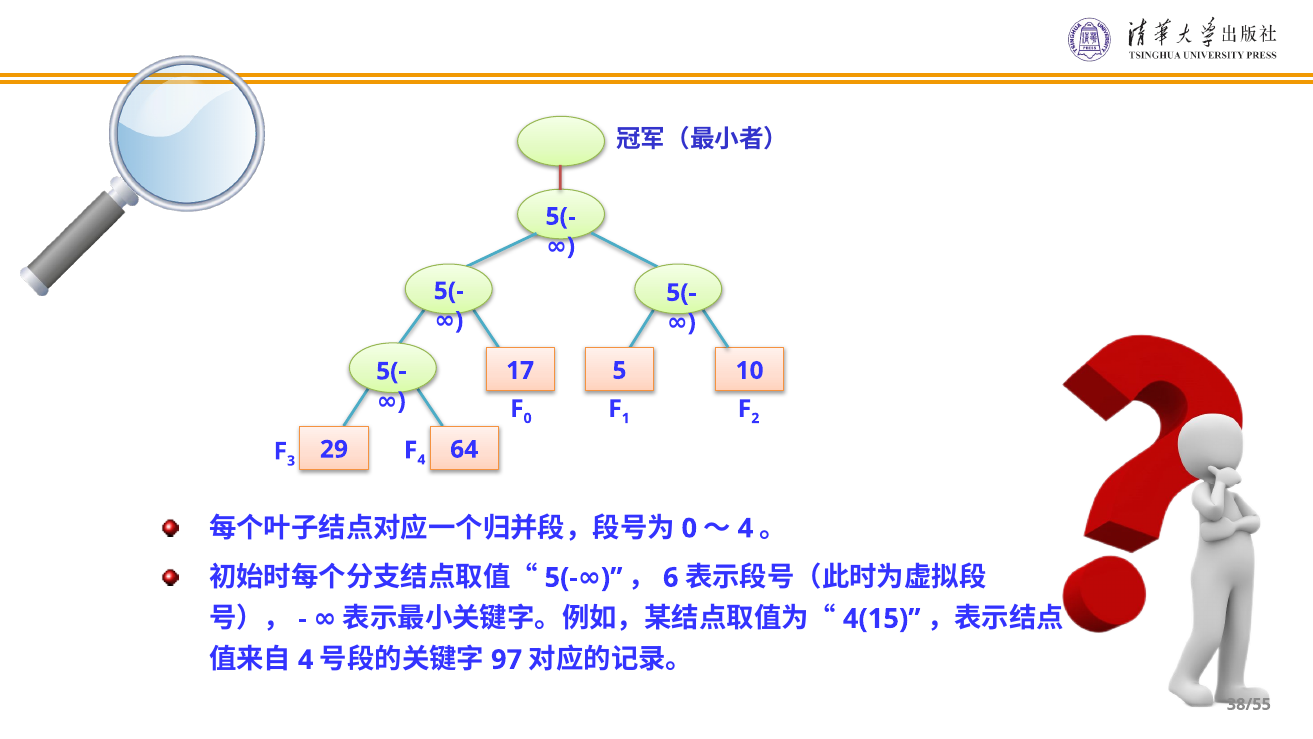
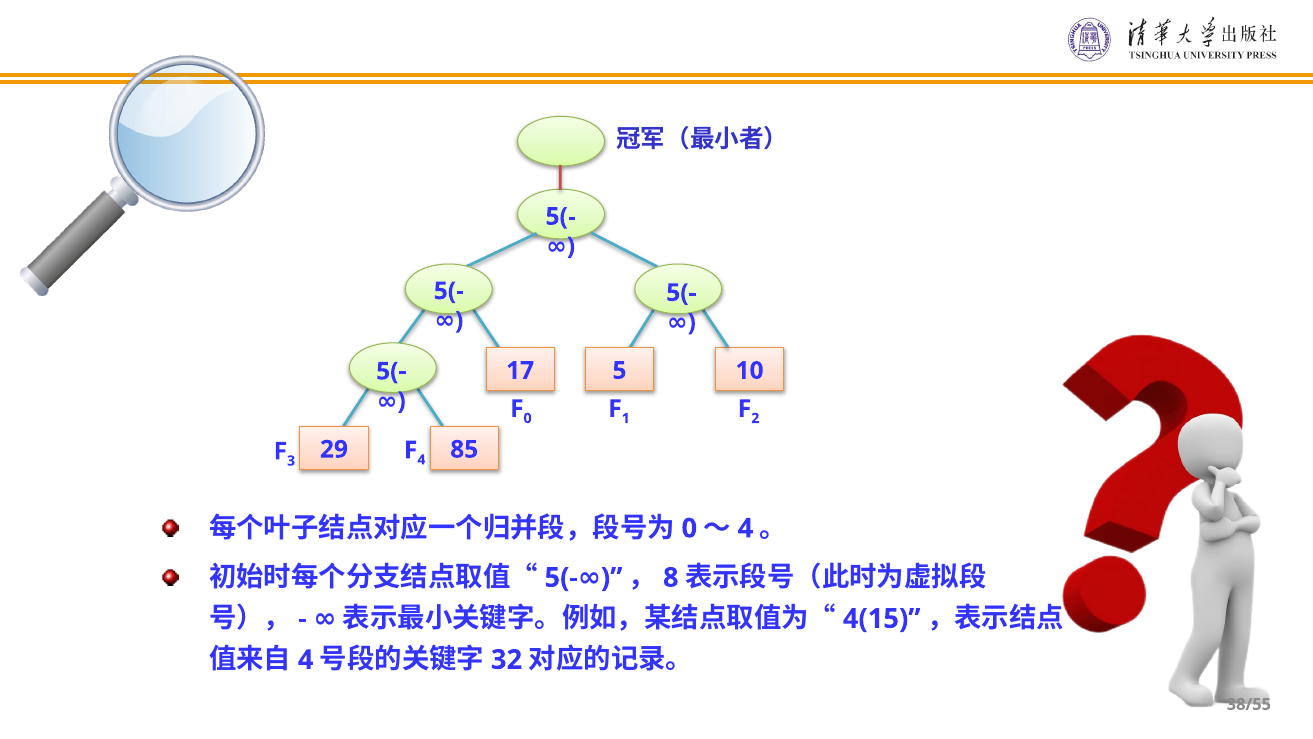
64: 64 -> 85 (464, 449)
6: 6 -> 8 (671, 577)
97: 97 -> 32 (507, 659)
